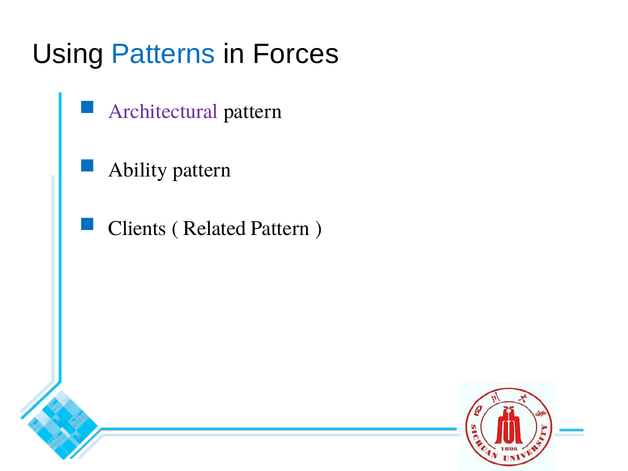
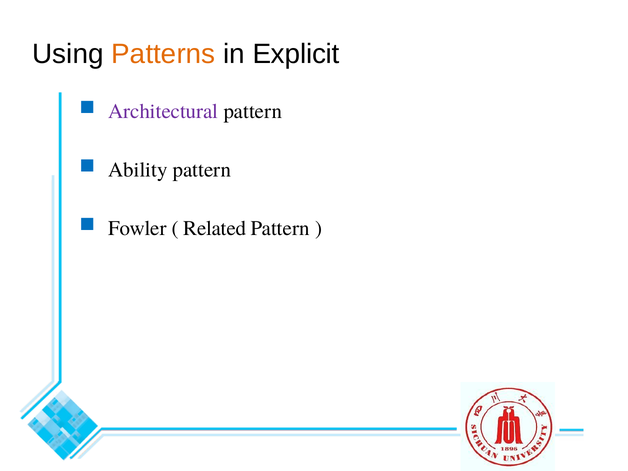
Patterns colour: blue -> orange (163, 54)
Forces: Forces -> Explicit (296, 54)
Clients: Clients -> Fowler (137, 228)
